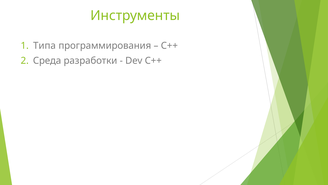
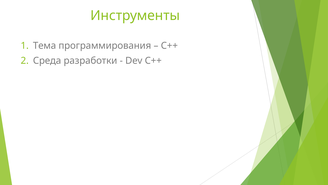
Типа: Типа -> Тема (45, 46)
